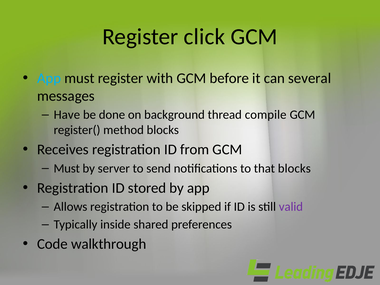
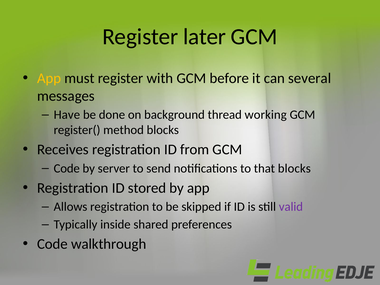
click: click -> later (205, 37)
App colour: light blue -> yellow (49, 78)
compile: compile -> working (266, 115)
Must: Must -> Code (67, 168)
